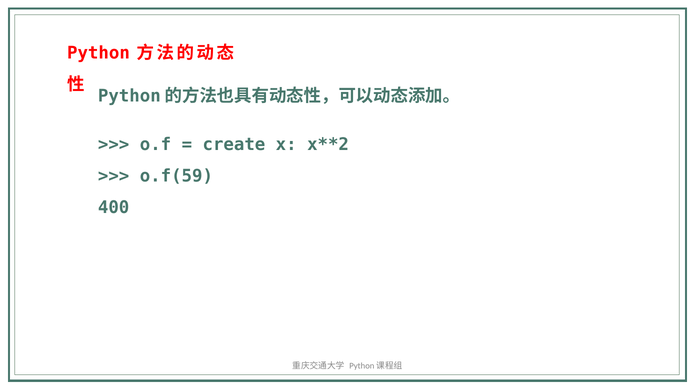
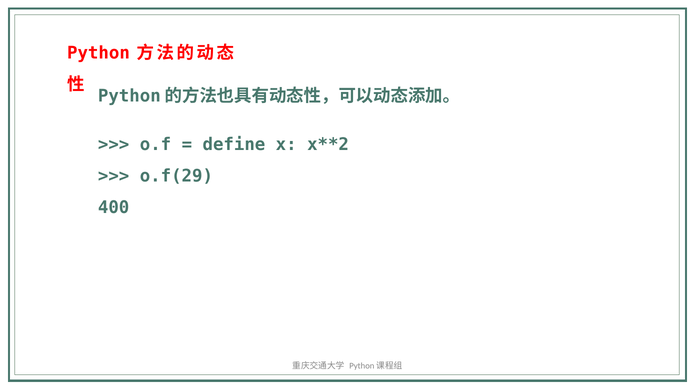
create: create -> define (234, 145)
o.f(59: o.f(59 -> o.f(29 (176, 176)
